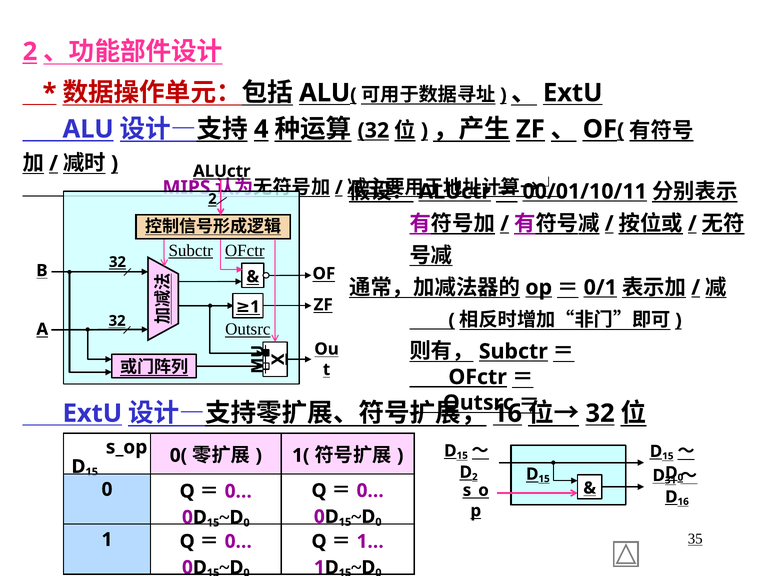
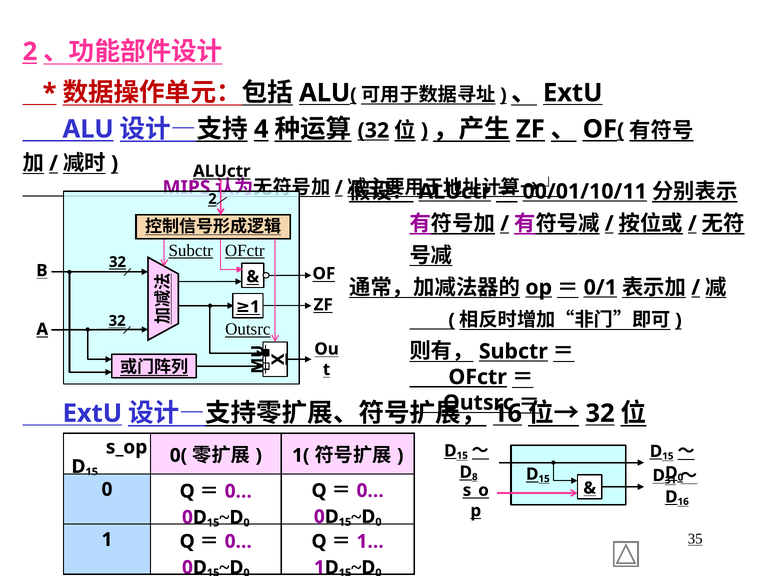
2: 2 -> 8 (475, 477)
